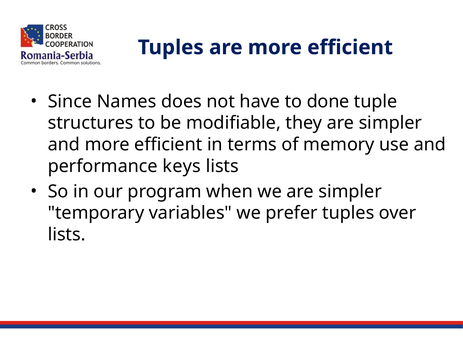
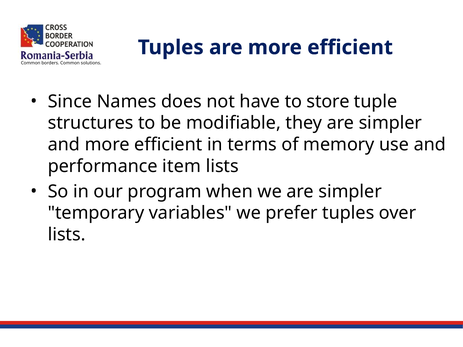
done: done -> store (328, 101)
keys: keys -> item (182, 166)
